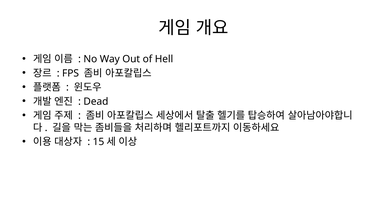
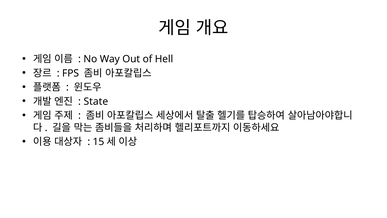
Dead: Dead -> State (96, 101)
